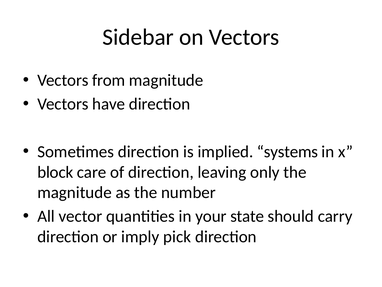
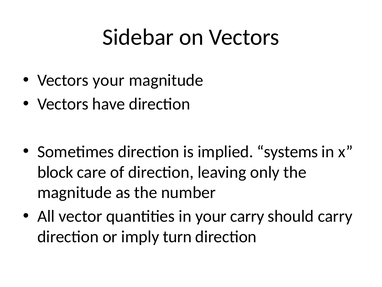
Vectors from: from -> your (109, 80)
your state: state -> carry (247, 216)
pick: pick -> turn (177, 236)
